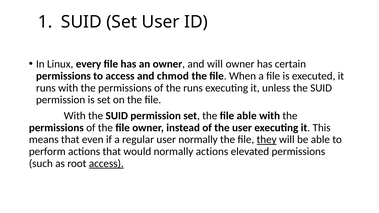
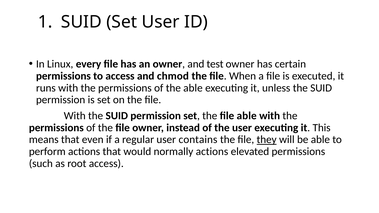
and will: will -> test (215, 64)
the runs: runs -> able (193, 88)
user normally: normally -> contains (198, 140)
access underline: present -> none (106, 164)
